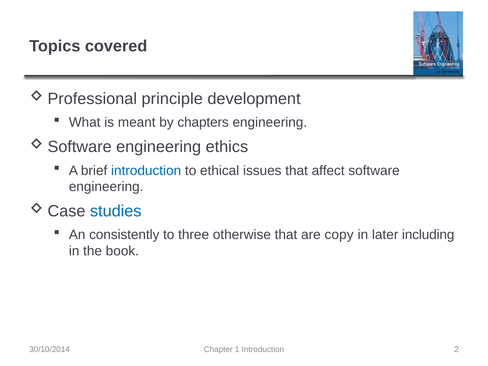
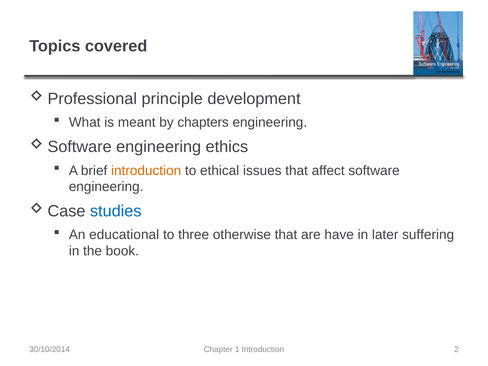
introduction colour: blue -> orange (146, 171)
consistently: consistently -> educational (124, 235)
copy: copy -> have (339, 235)
including: including -> suffering (428, 235)
